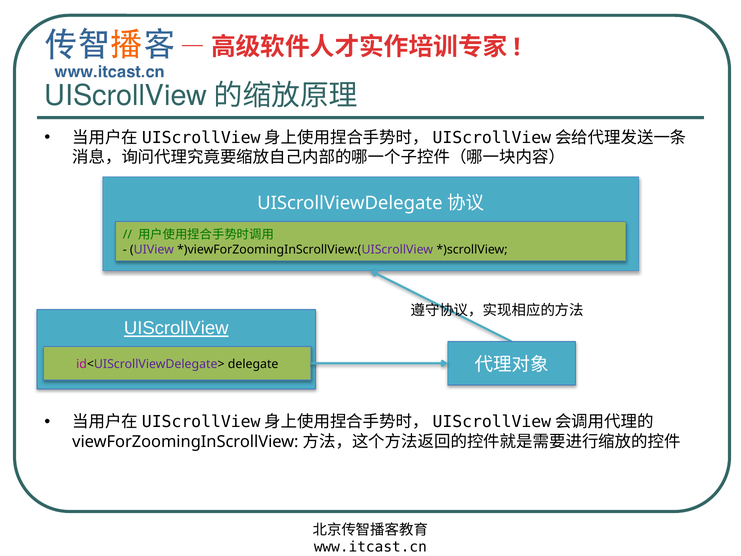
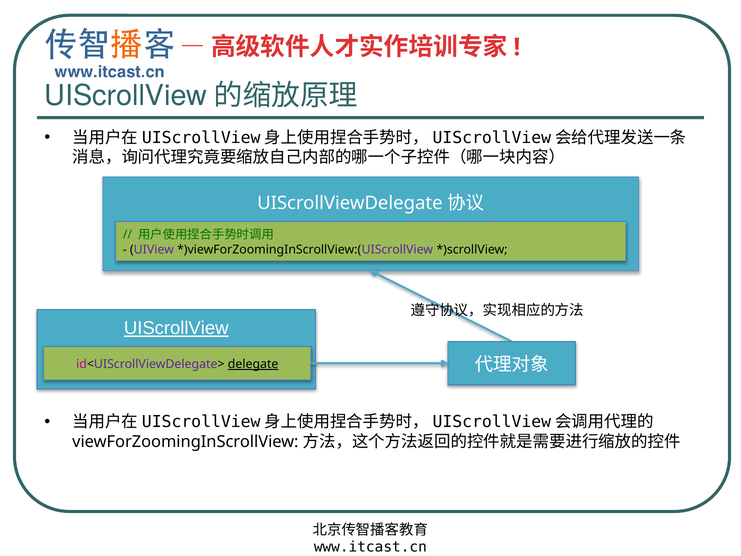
delegate underline: none -> present (253, 364)
